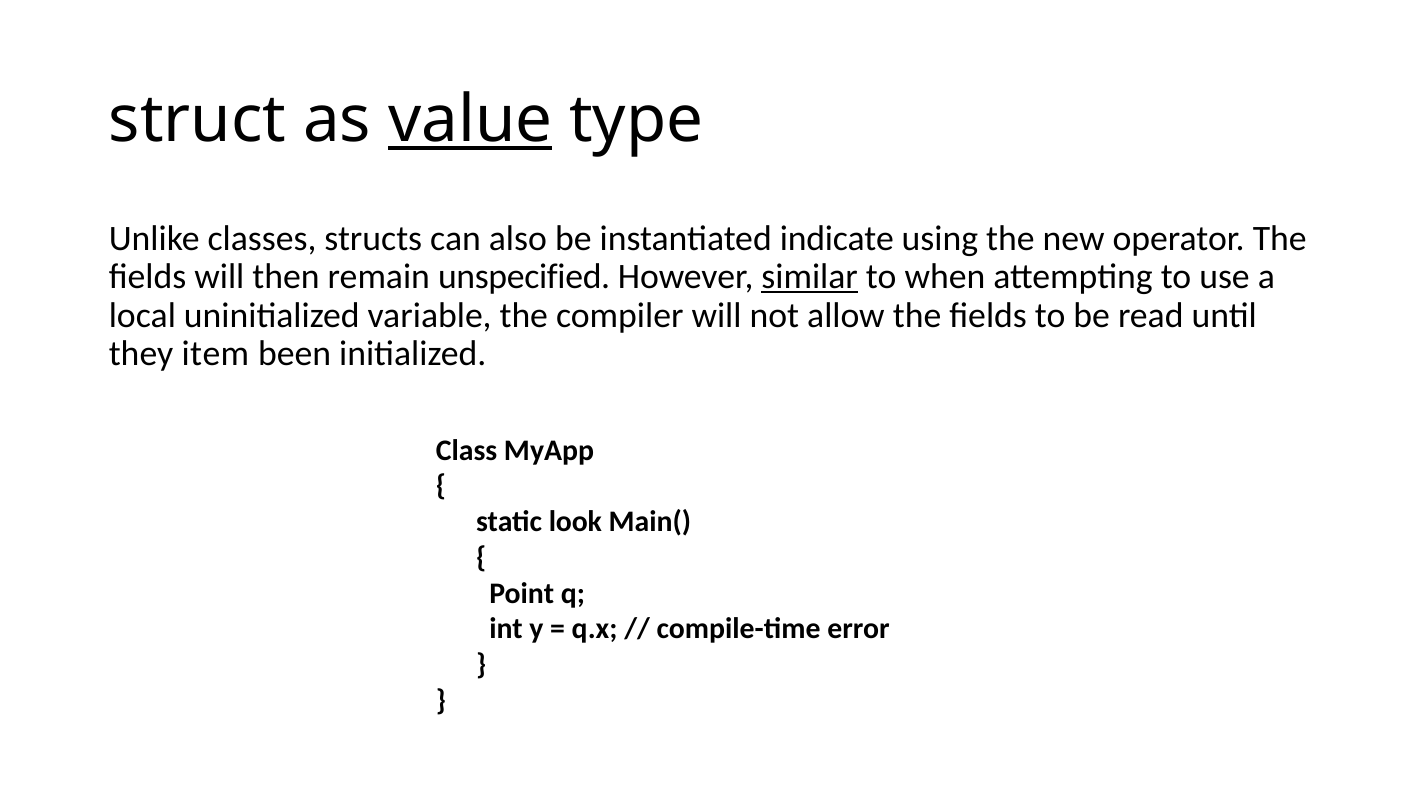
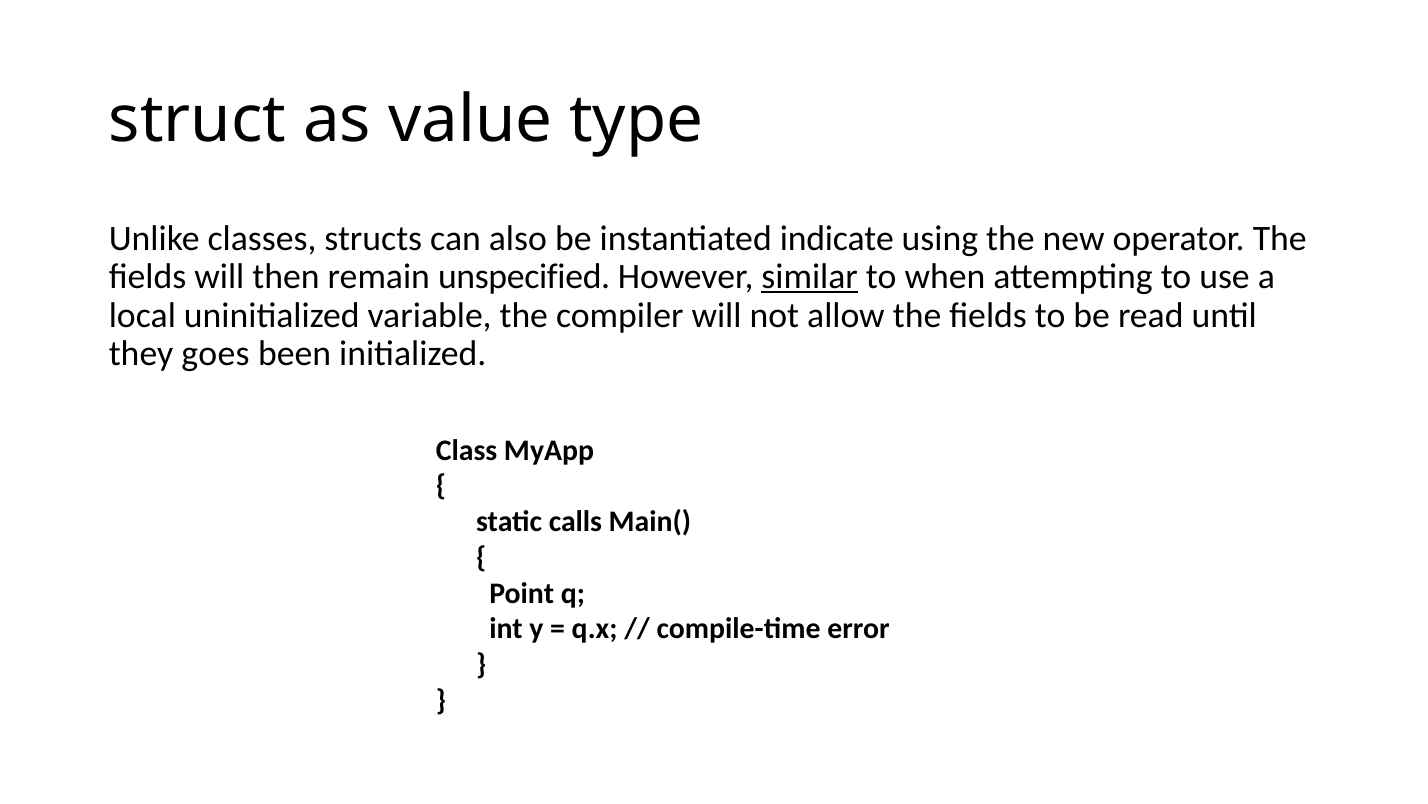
value underline: present -> none (470, 120)
item: item -> goes (215, 354)
look: look -> calls (575, 521)
